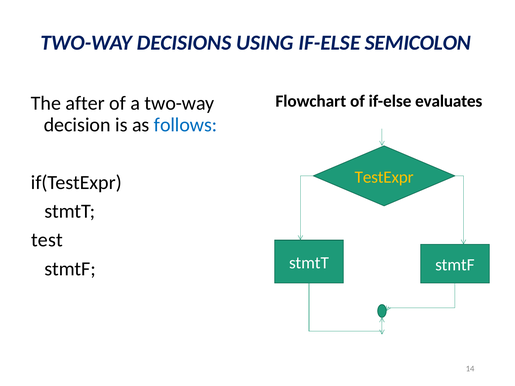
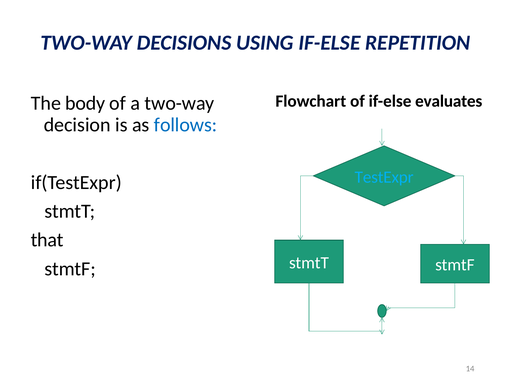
SEMICOLON: SEMICOLON -> REPETITION (418, 43)
after: after -> body (85, 103)
TestExpr colour: yellow -> light blue (384, 177)
test: test -> that (47, 240)
